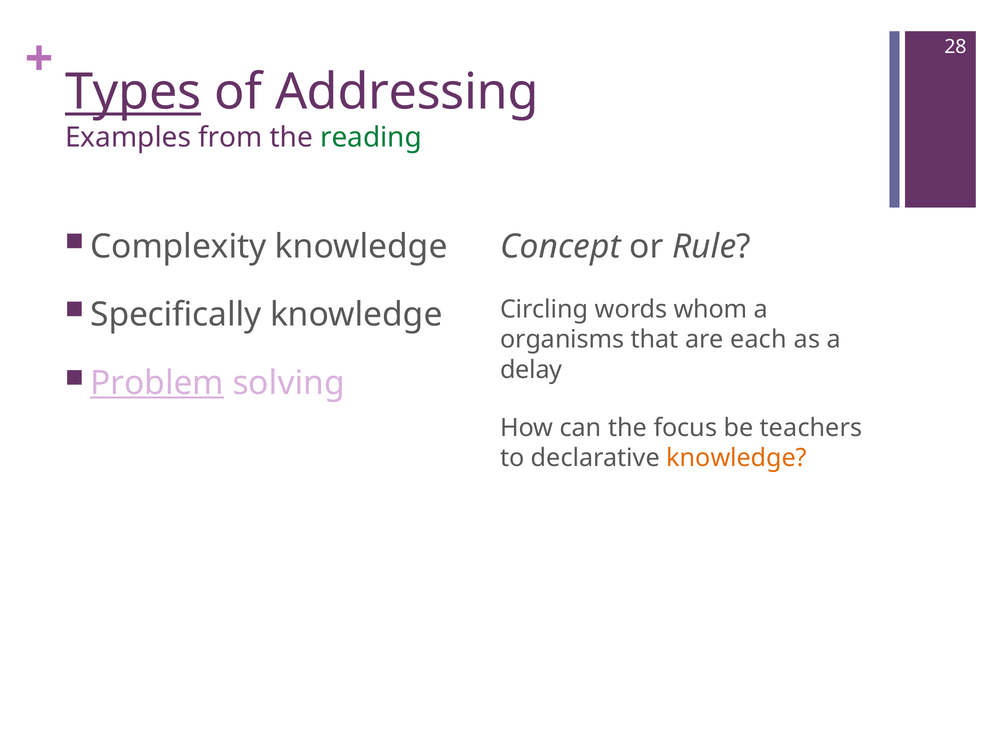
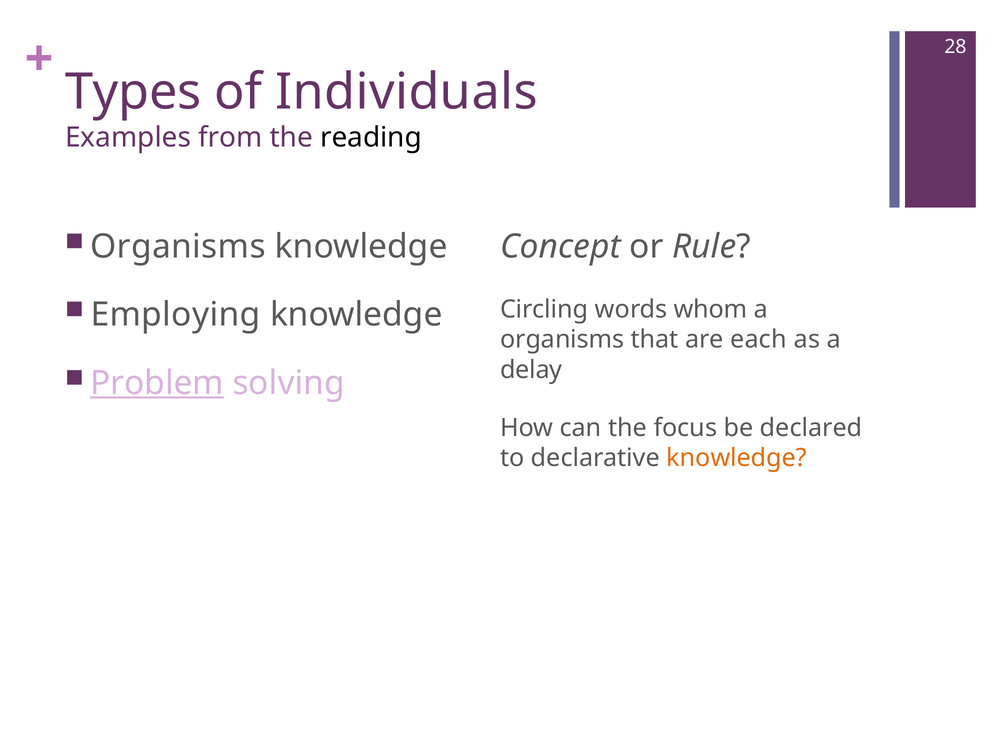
Types underline: present -> none (133, 92)
Addressing: Addressing -> Individuals (406, 92)
reading colour: green -> black (371, 138)
Complexity: Complexity -> Organisms (178, 247)
Specifically: Specifically -> Employing (176, 315)
teachers: teachers -> declared (811, 428)
